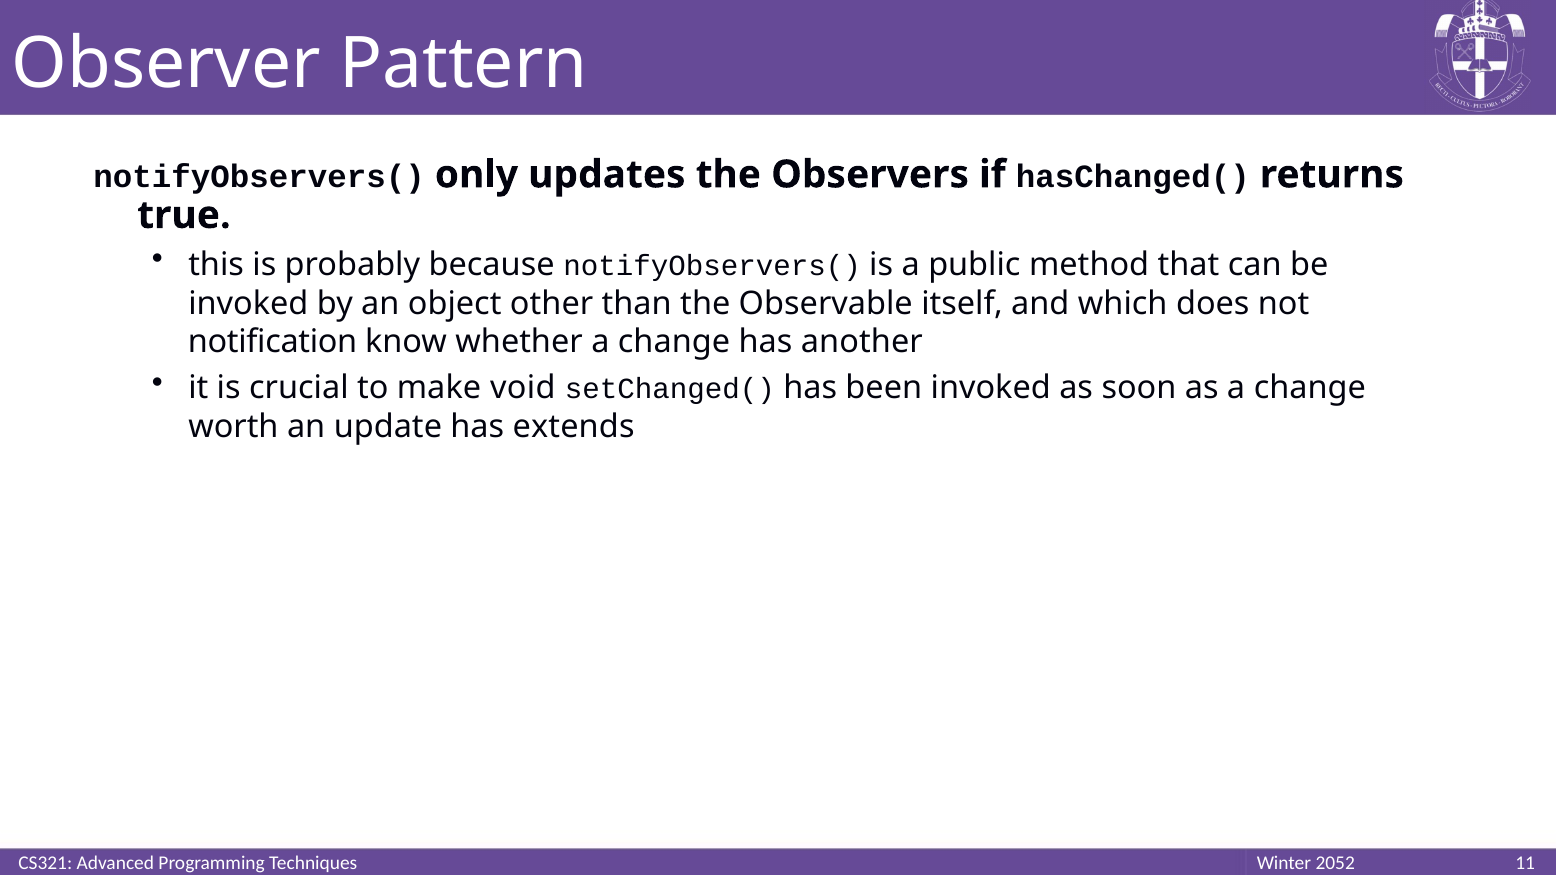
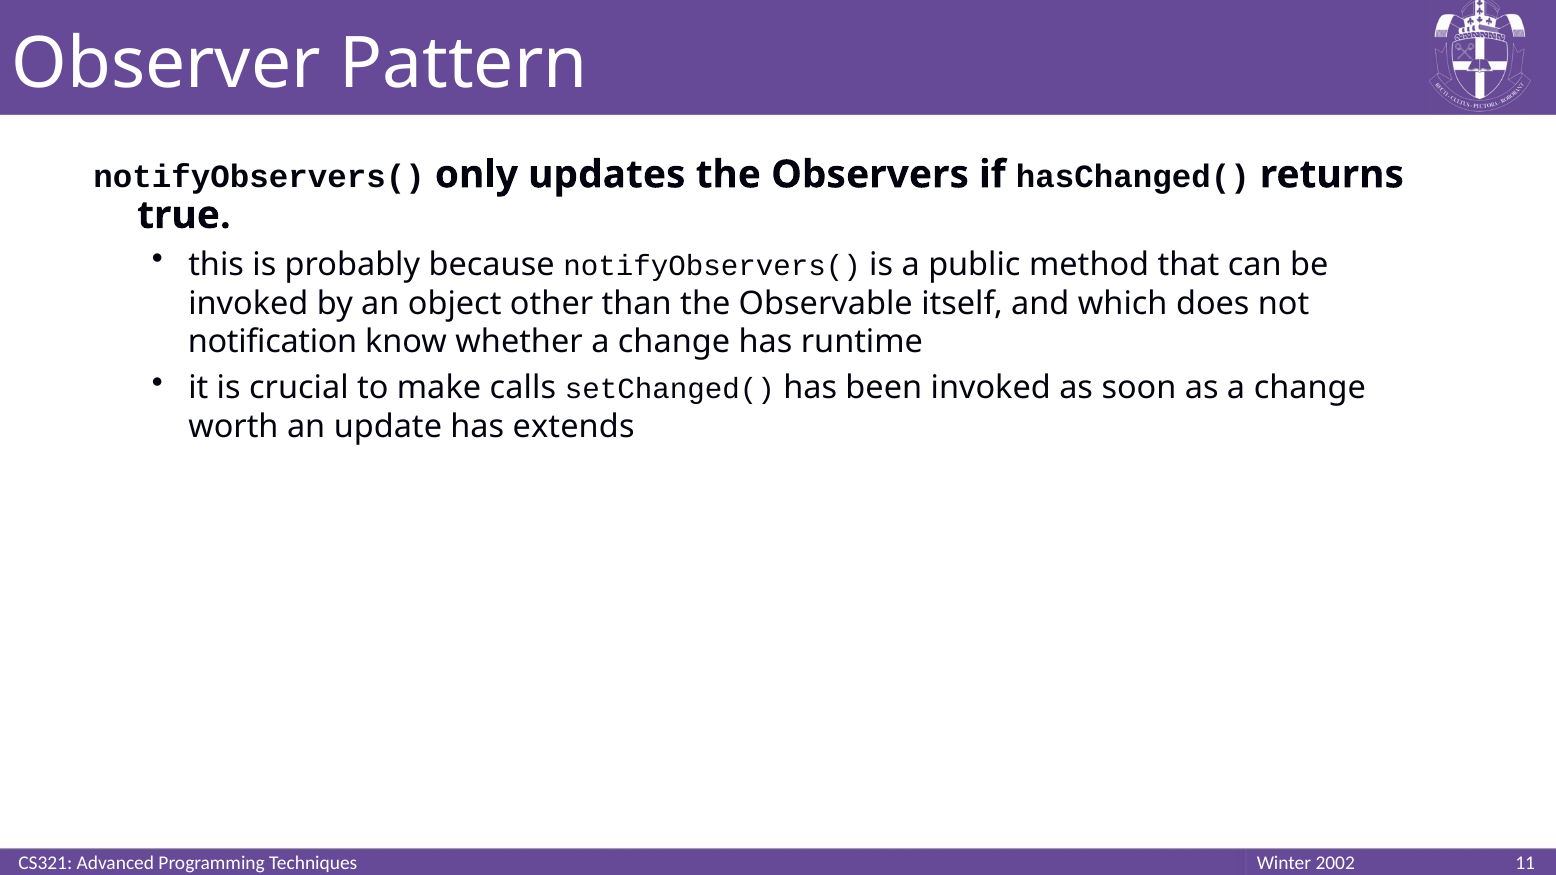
another: another -> runtime (862, 342)
void: void -> calls (523, 388)
2052: 2052 -> 2002 (1335, 864)
